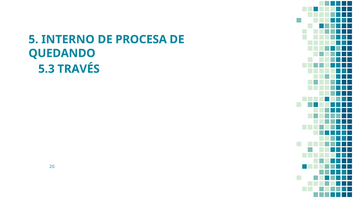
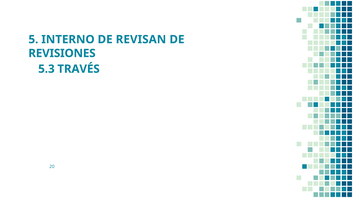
PROCESA: PROCESA -> REVISAN (141, 40)
QUEDANDO: QUEDANDO -> REVISIONES (62, 53)
